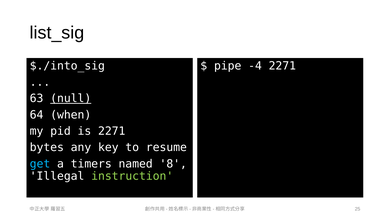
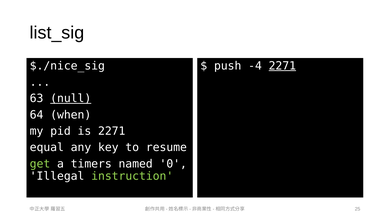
$./into_sig: $./into_sig -> $./nice_sig (67, 66)
pipe: pipe -> push (228, 66)
2271 underline: none -> present (282, 66)
bytes: bytes -> equal (47, 148)
get colour: light blue -> light green (40, 164)
8: 8 -> 0 (173, 164)
